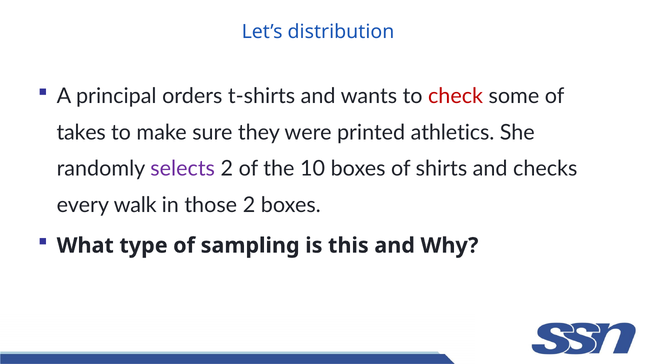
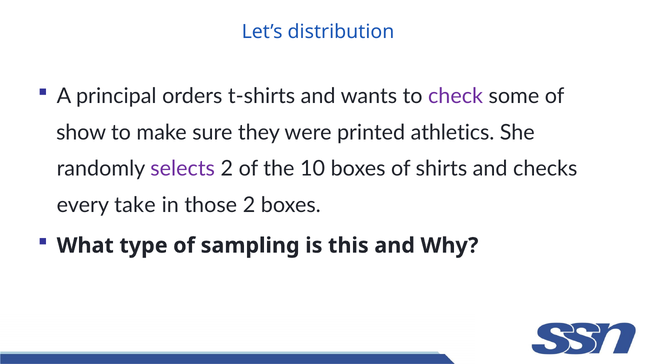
check colour: red -> purple (456, 96)
takes: takes -> show (81, 133)
walk: walk -> take (135, 205)
